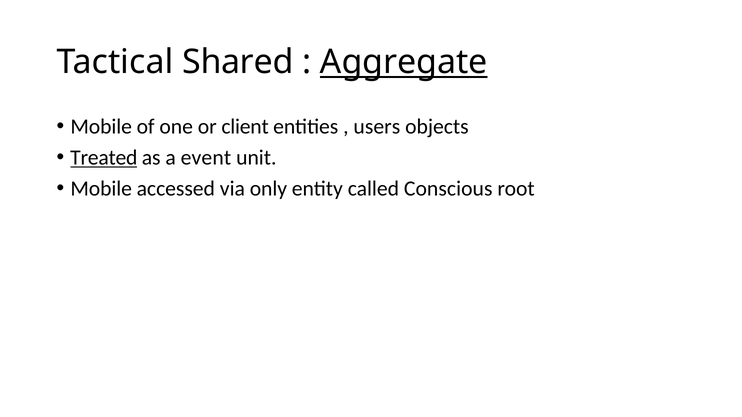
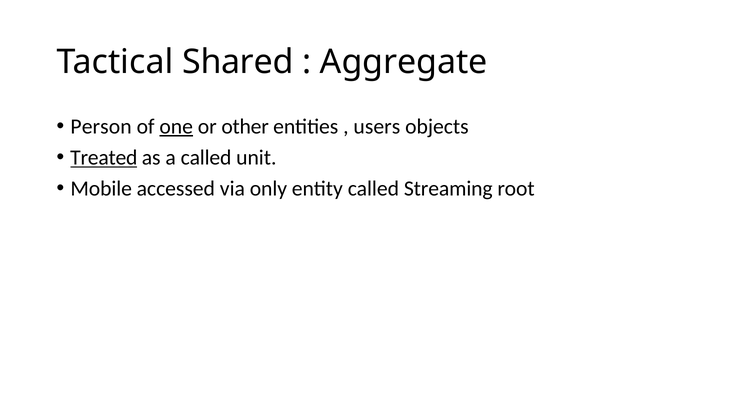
Aggregate underline: present -> none (404, 62)
Mobile: Mobile -> Person (101, 127)
one underline: none -> present (176, 127)
client: client -> other (245, 127)
a event: event -> called (206, 158)
Conscious: Conscious -> Streaming (448, 189)
